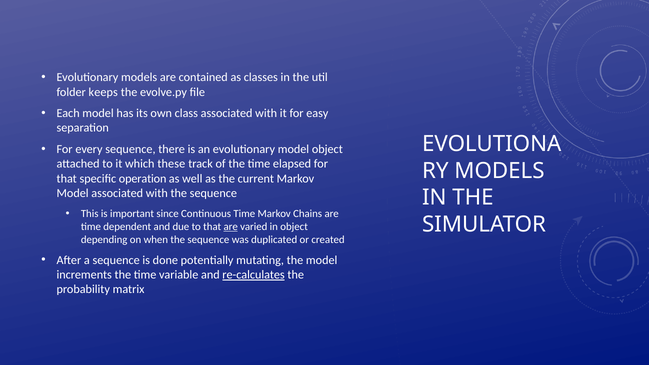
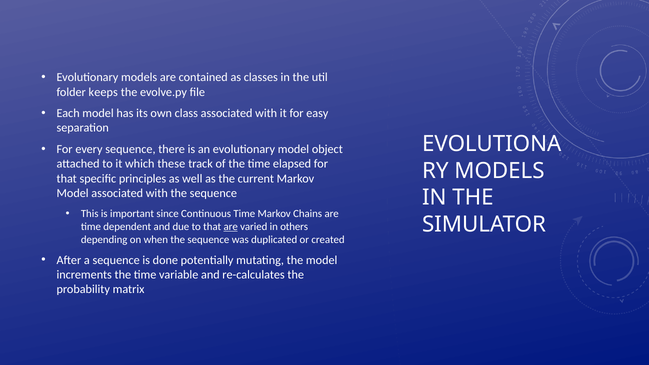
operation: operation -> principles (143, 179)
in object: object -> others (294, 227)
re-calculates underline: present -> none (254, 275)
